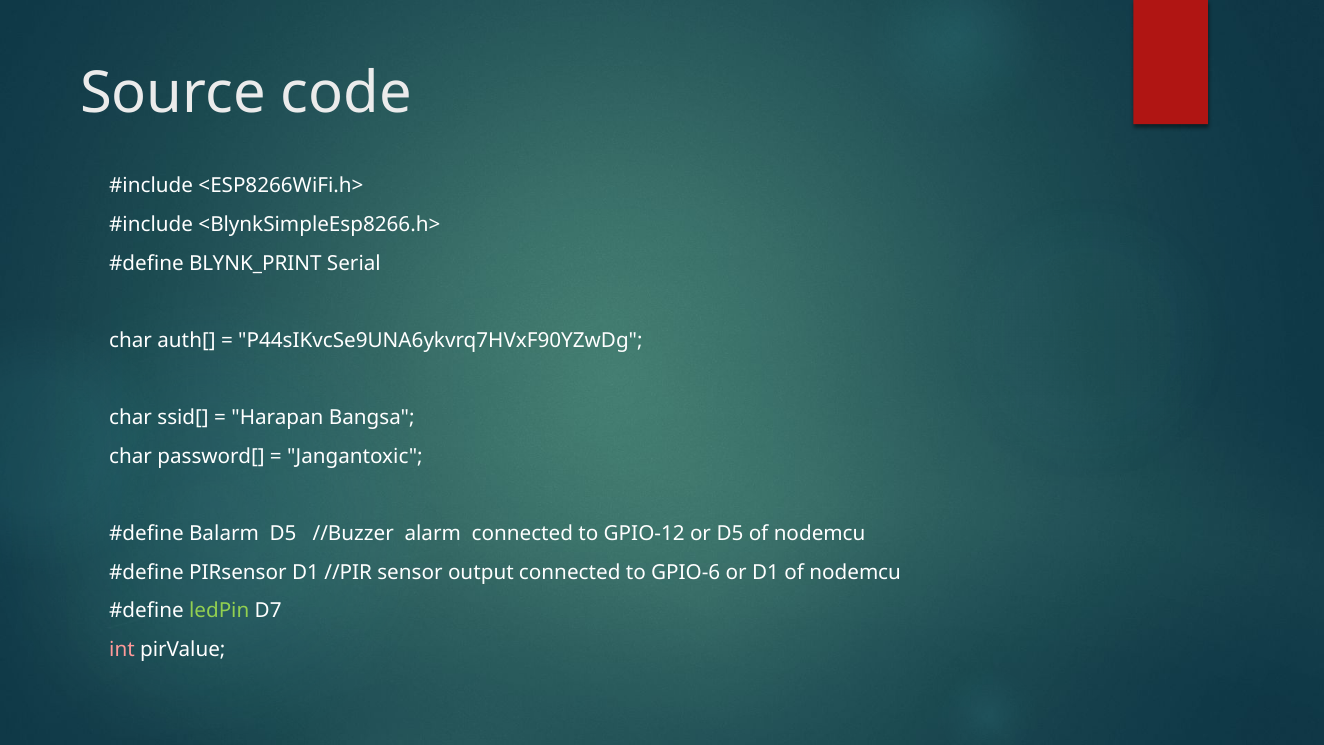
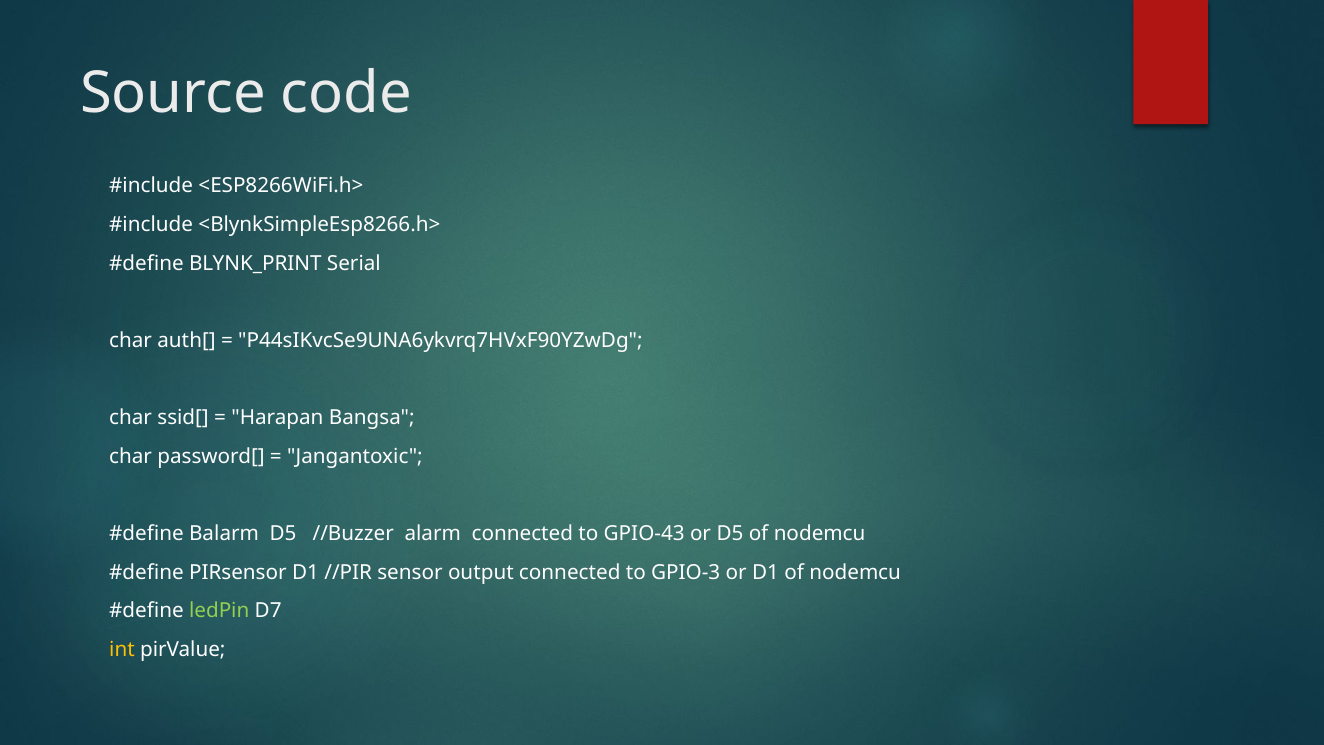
GPIO-12: GPIO-12 -> GPIO-43 (644, 534)
GPIO-6: GPIO-6 -> GPIO-3 (686, 572)
int colour: pink -> yellow (122, 650)
